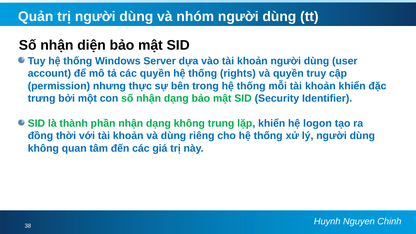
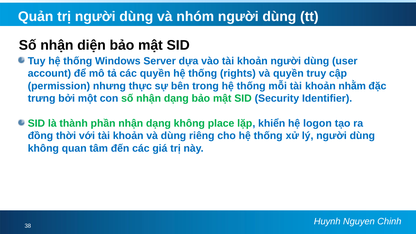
khoản khiển: khiển -> nhằm (352, 86)
trung: trung -> place (221, 123)
